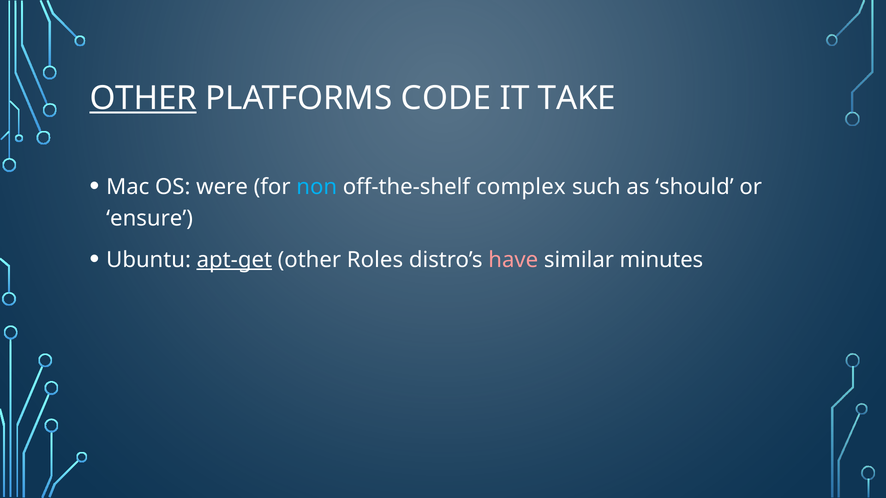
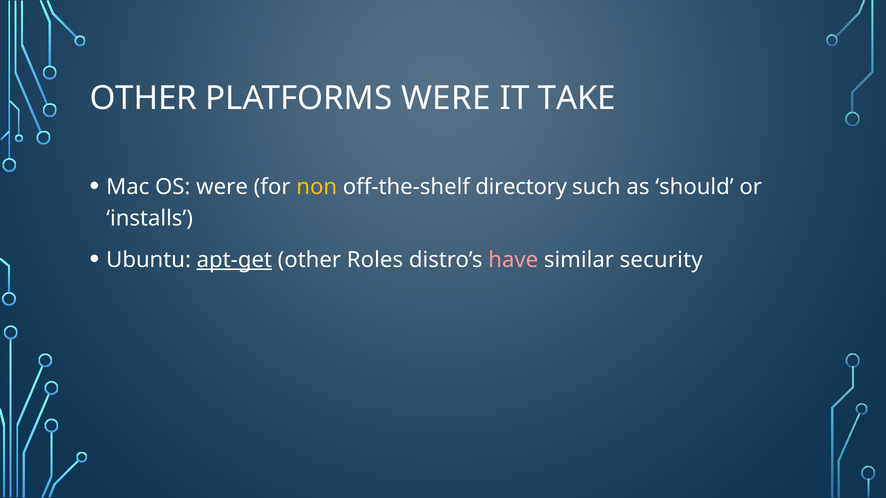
OTHER underline: present -> none (143, 98)
PLATFORMS CODE: CODE -> WERE (446, 98)
non colour: light blue -> yellow (317, 187)
complex: complex -> directory (521, 187)
ensure: ensure -> installs (150, 219)
minutes: minutes -> security (661, 260)
